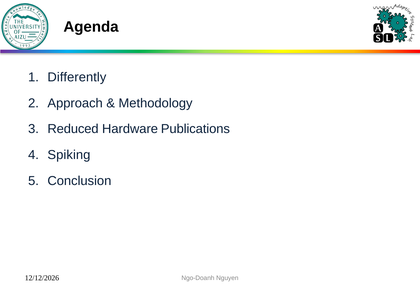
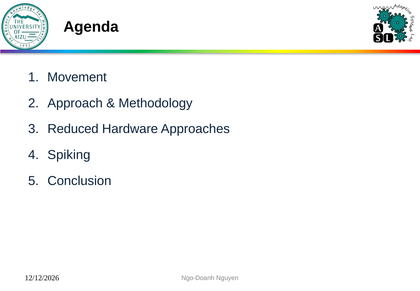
Differently: Differently -> Movement (77, 77)
Publications: Publications -> Approaches (195, 129)
